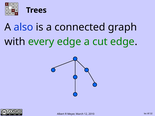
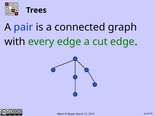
also: also -> pair (23, 27)
